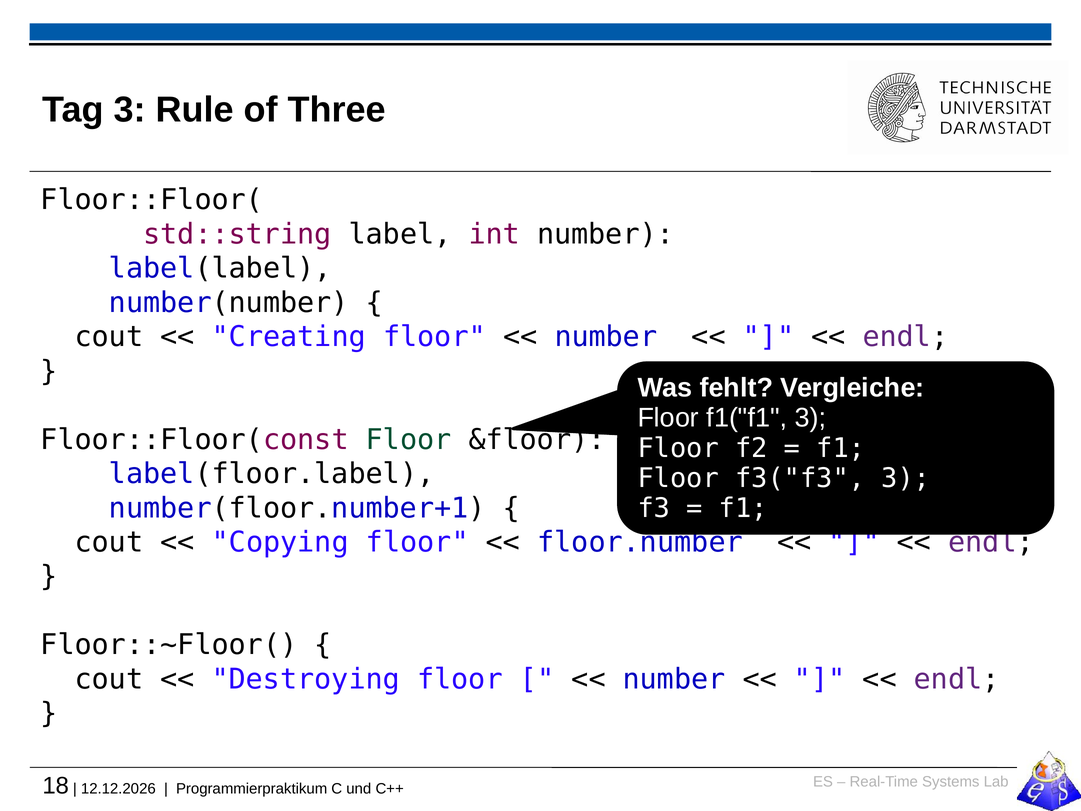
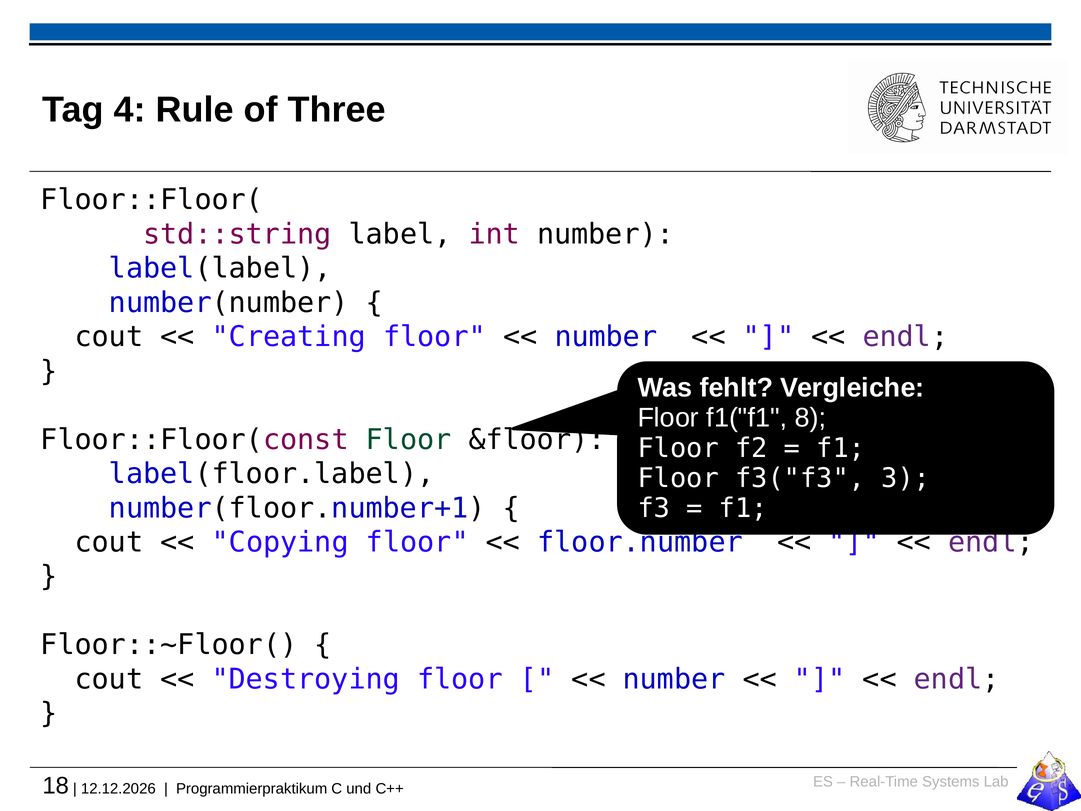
Tag 3: 3 -> 4 (130, 110)
f1("f1 3: 3 -> 8 (810, 418)
